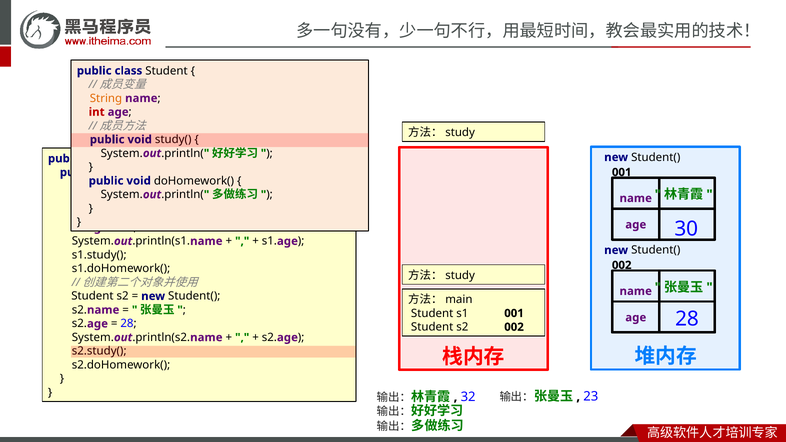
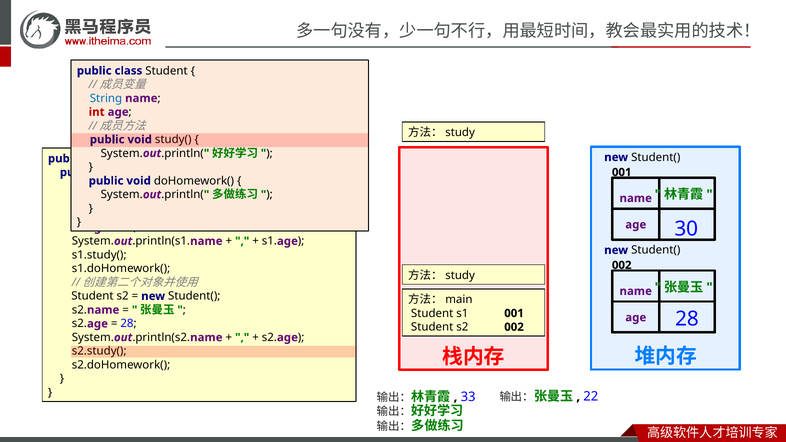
String colour: orange -> blue (106, 98)
23: 23 -> 22 (591, 397)
32: 32 -> 33 (468, 397)
